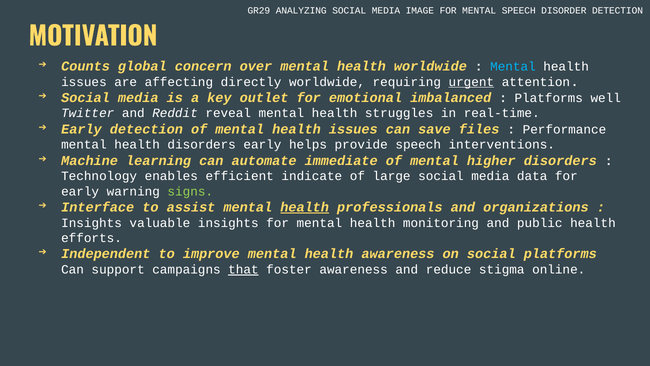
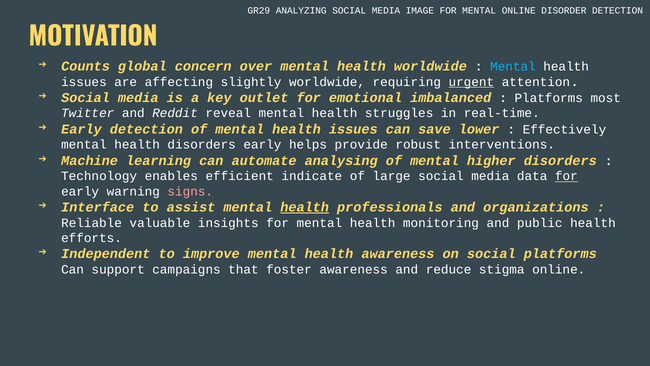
MENTAL SPEECH: SPEECH -> ONLINE (519, 11)
directly: directly -> slightly (251, 82)
well: well -> most (606, 98)
files: files -> lower (479, 129)
Performance: Performance -> Effectively (564, 129)
provide speech: speech -> robust (418, 145)
immediate: immediate -> analysing (341, 160)
for underline: none -> present (566, 176)
signs colour: light green -> pink (190, 191)
Insights: Insights -> Reliable (92, 223)
that underline: present -> none (243, 269)
